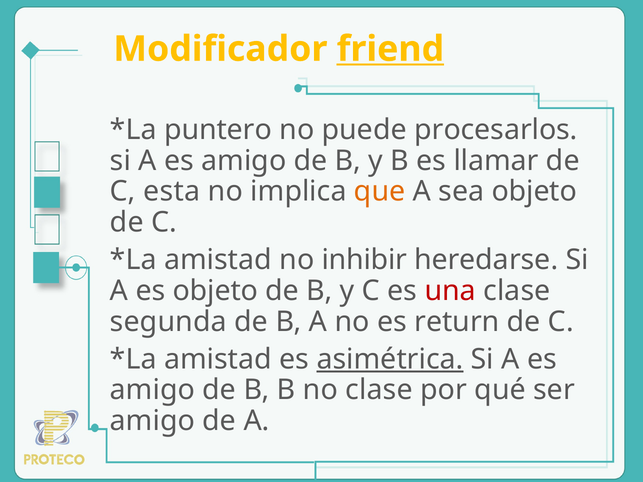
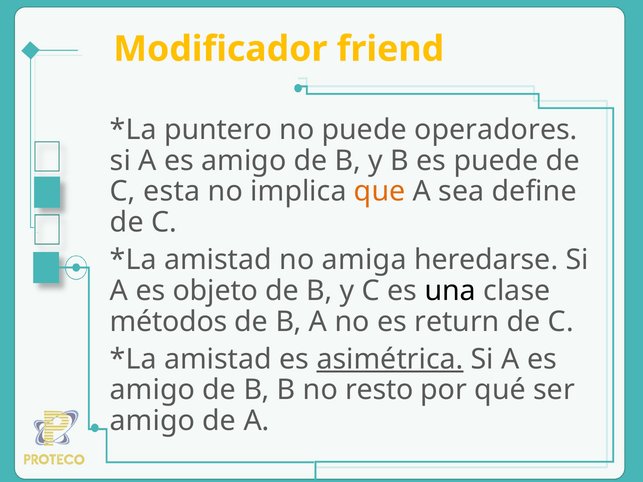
friend underline: present -> none (390, 49)
procesarlos: procesarlos -> operadores (496, 130)
es llamar: llamar -> puede (496, 161)
sea objeto: objeto -> define (534, 192)
inhibir: inhibir -> amiga (364, 260)
una colour: red -> black (450, 291)
segunda: segunda -> métodos (169, 322)
no clase: clase -> resto (379, 390)
